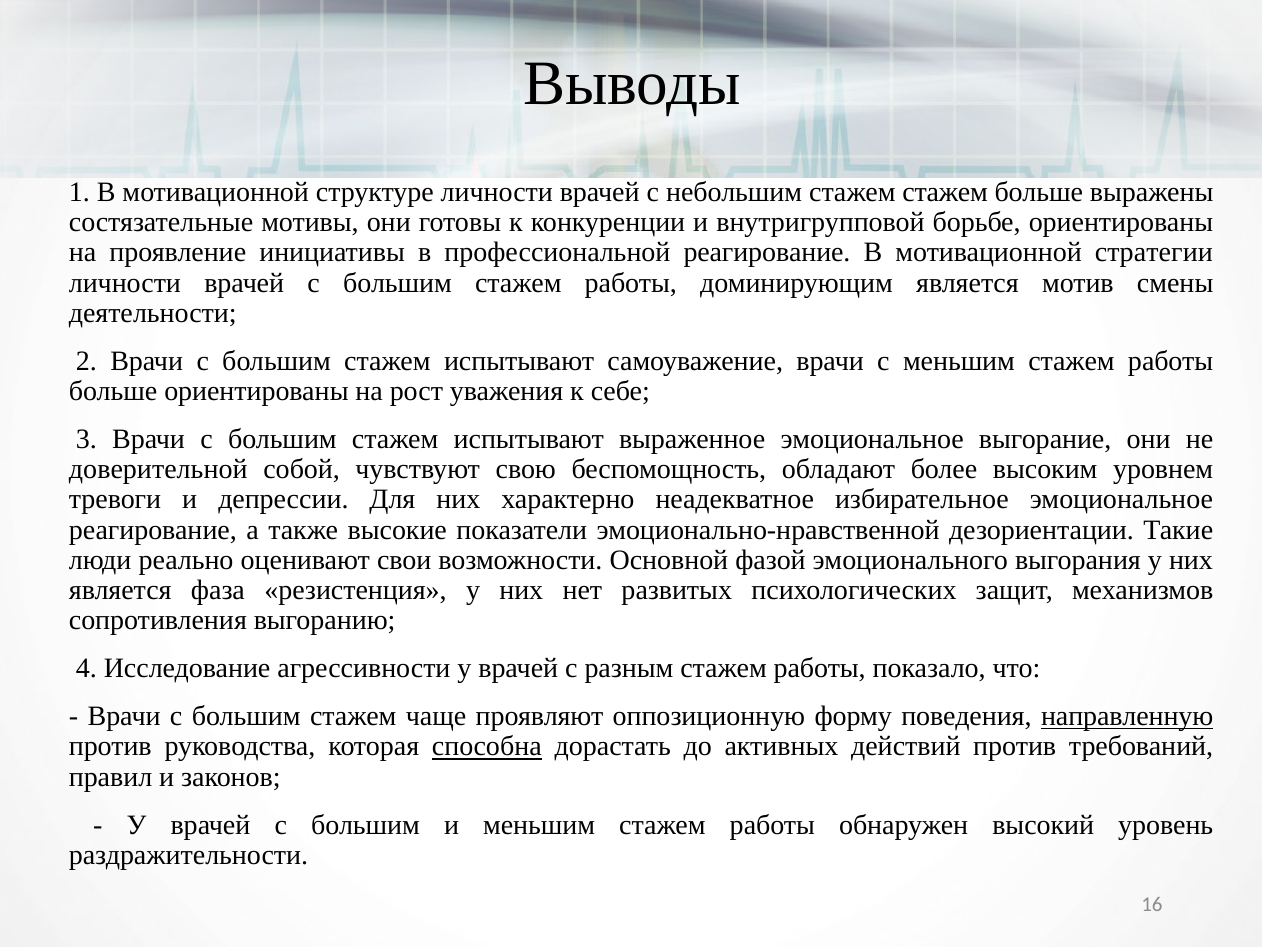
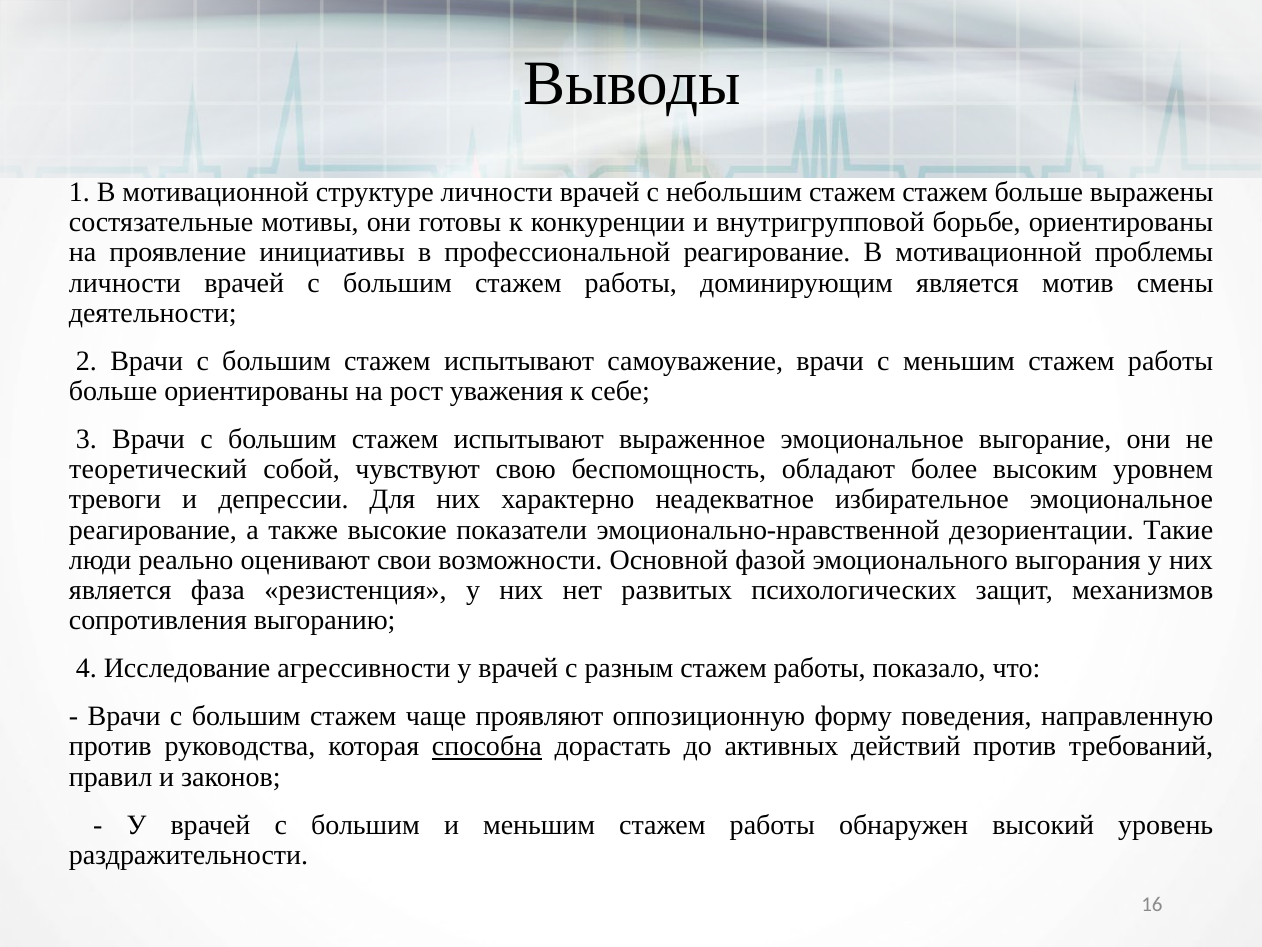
стратегии: стратегии -> проблемы (1154, 252)
доверительной: доверительной -> теоретический (158, 469)
направленную underline: present -> none (1127, 716)
